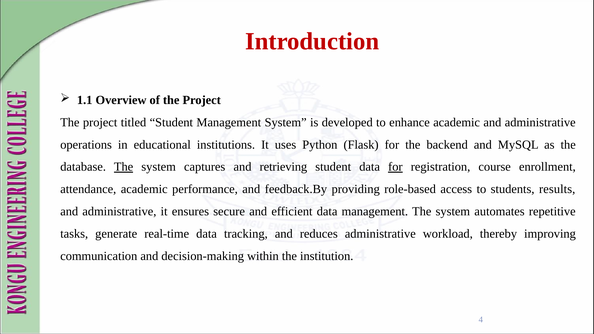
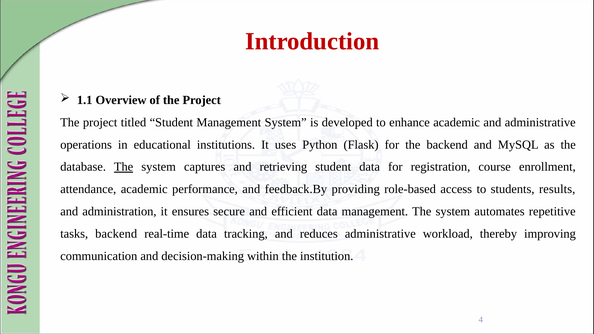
for underline: present -> none (395, 167)
administrative: administrative -> administration (119, 211)
tasks generate: generate -> backend (116, 234)
